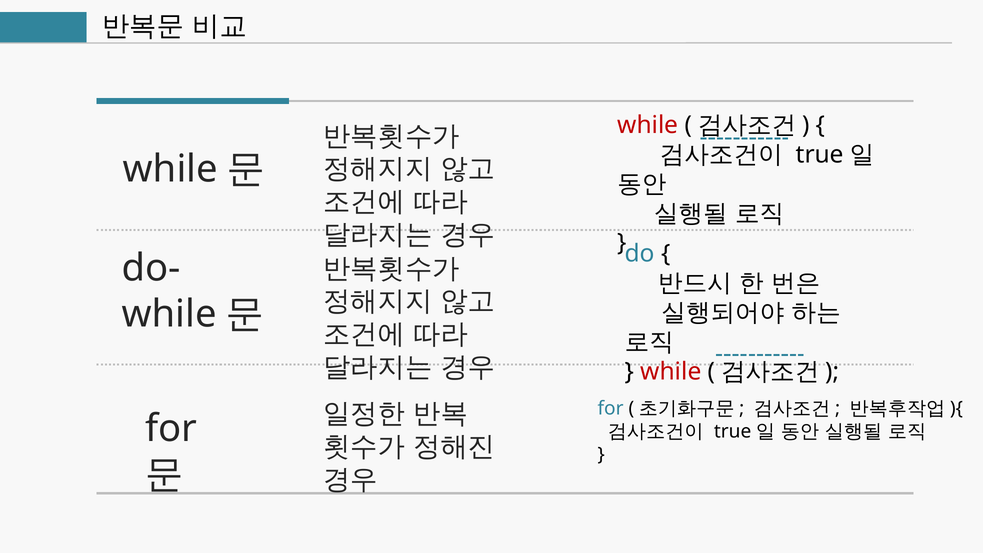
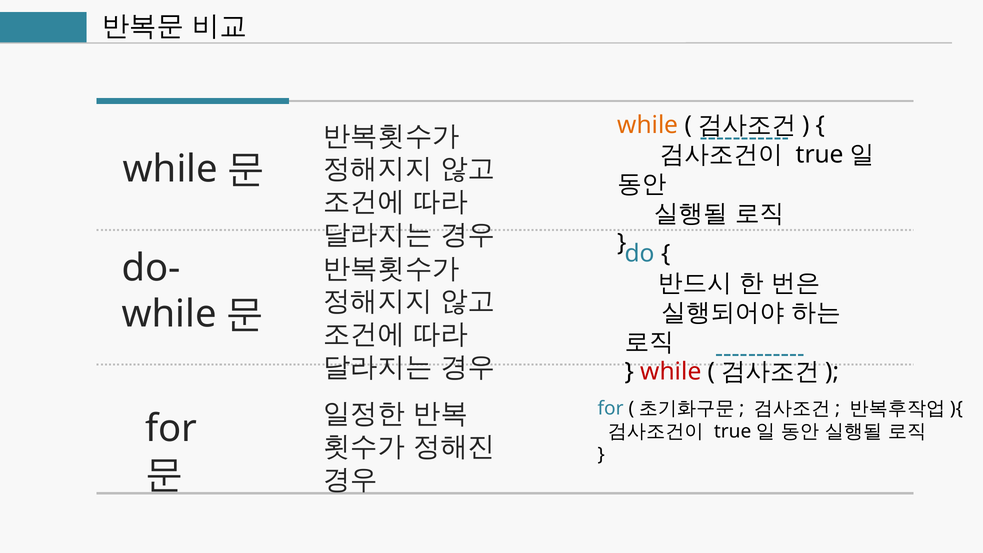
while colour: red -> orange (648, 125)
